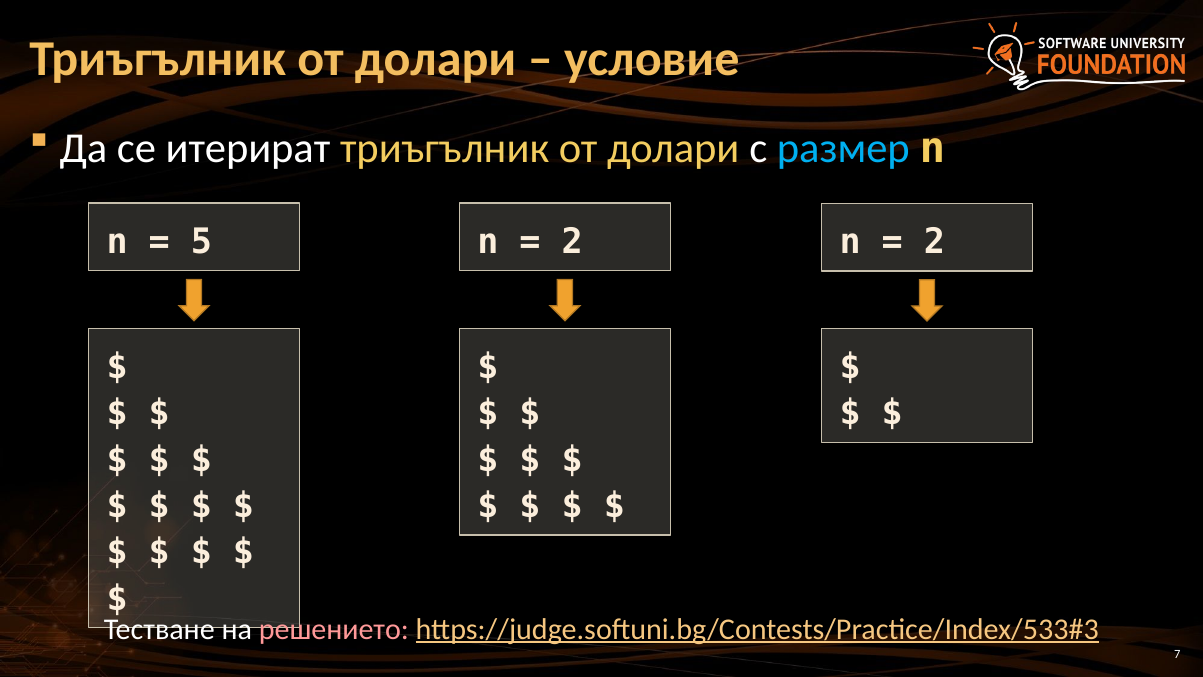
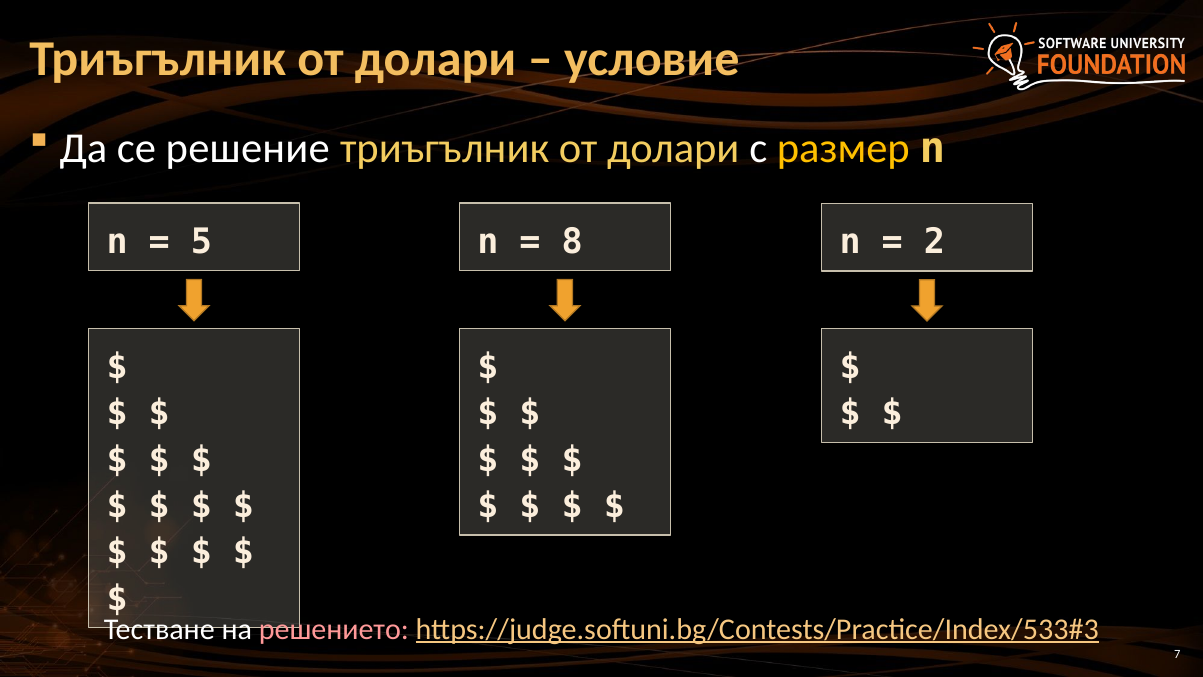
итерират: итерират -> решение (248, 148)
размер colour: light blue -> yellow (843, 148)
2: 2 -> 8 (572, 241)
